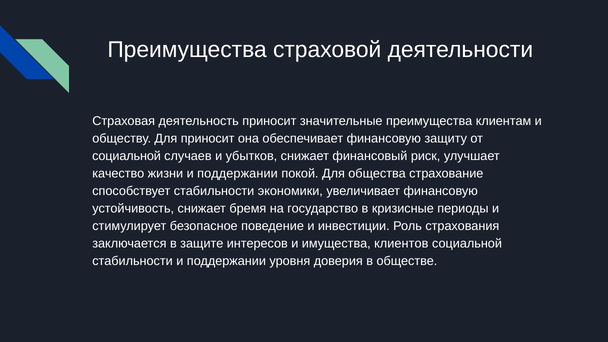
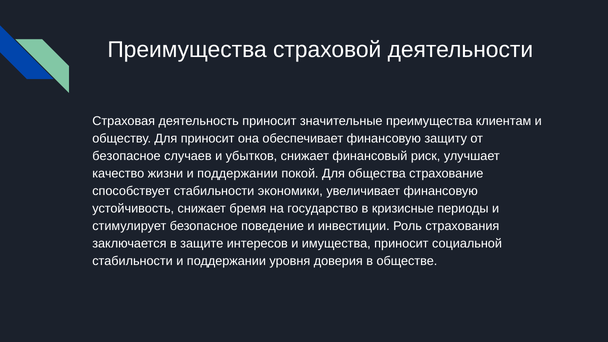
социальной: социальной -> безопасное (127, 156)
имущества клиентов: клиентов -> приносит (401, 243)
